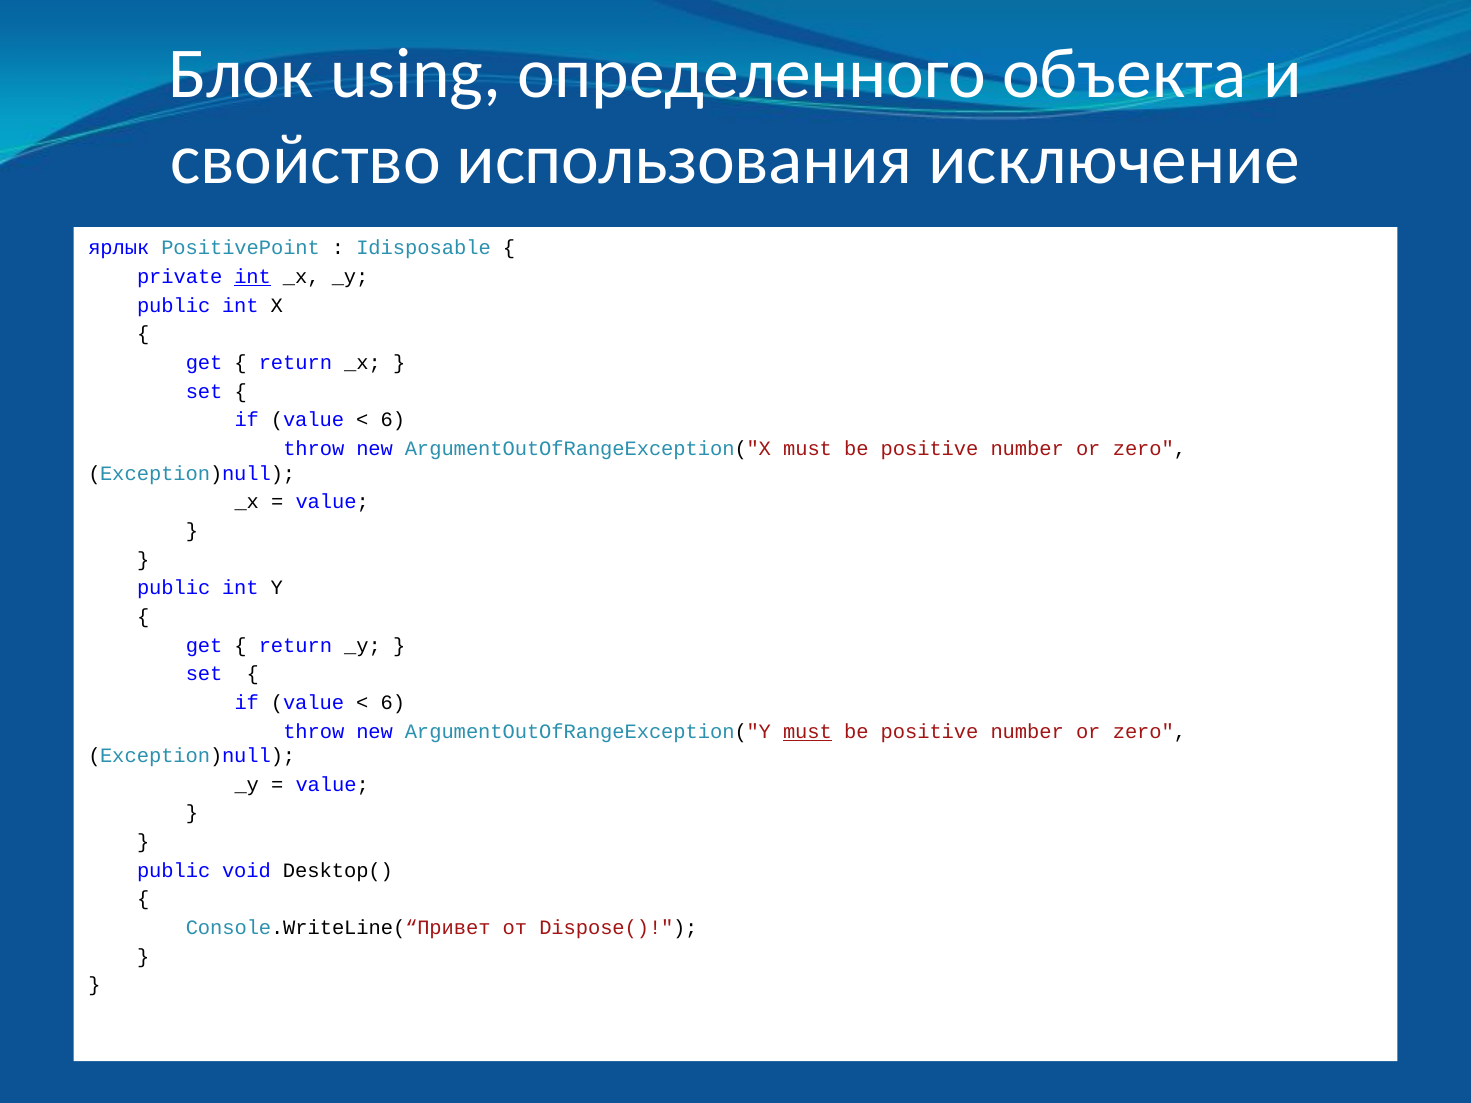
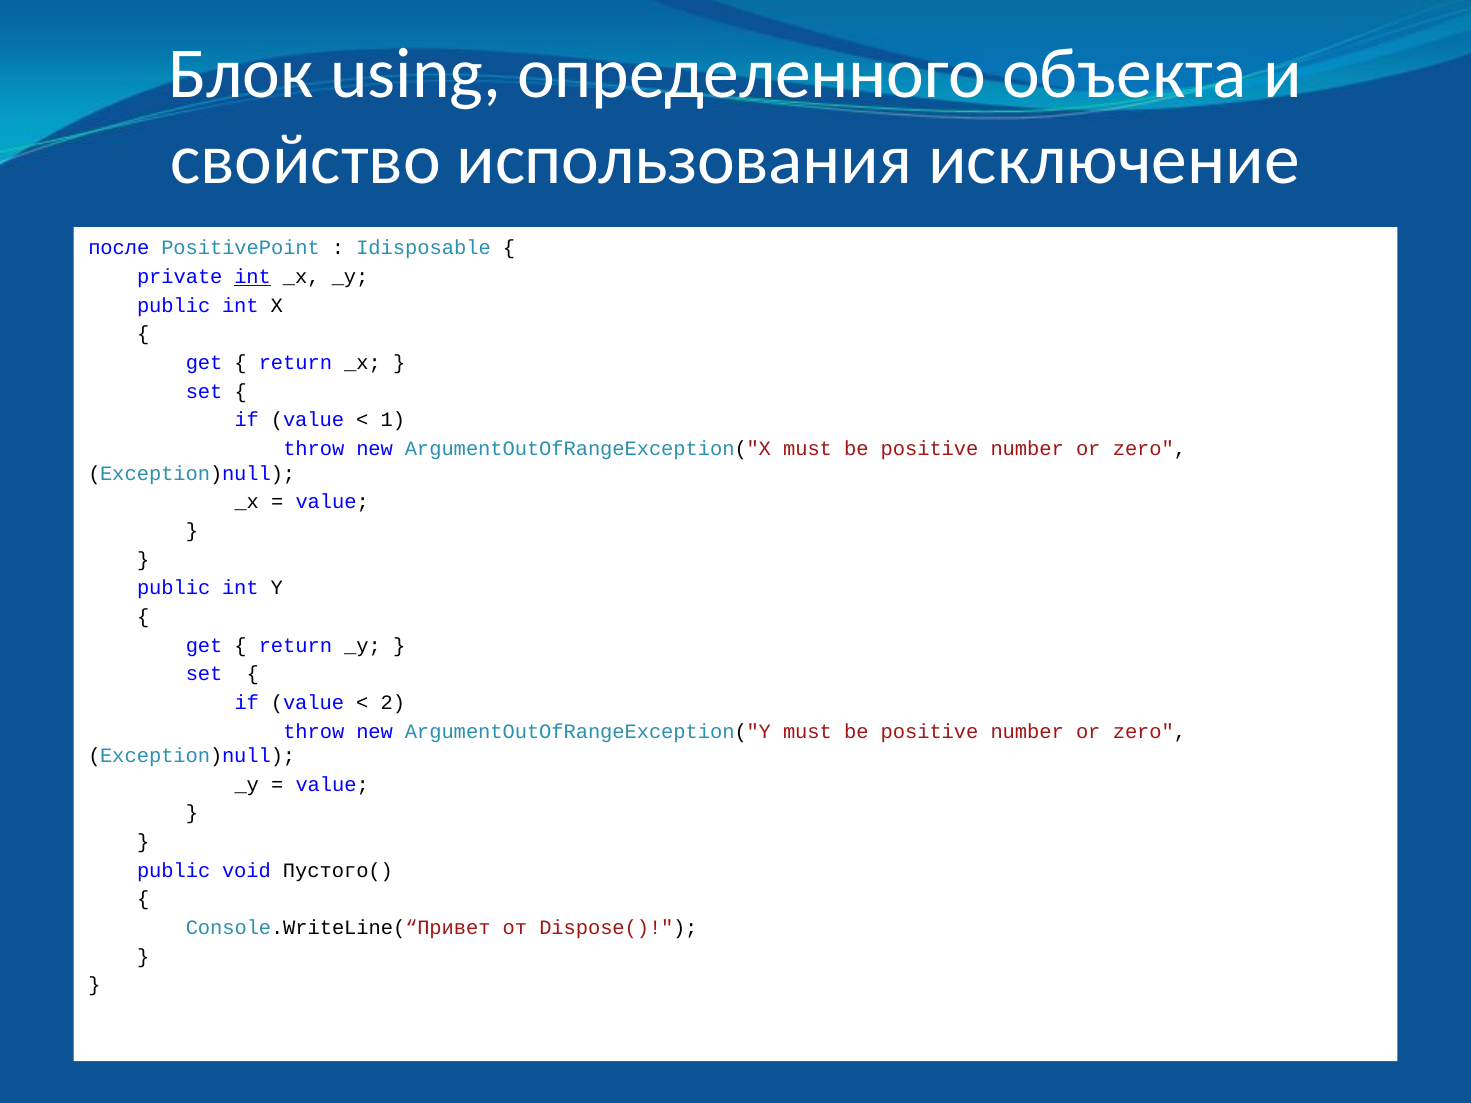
ярлык: ярлык -> после (119, 248)
6: 6 -> 1 (393, 420)
6: 6 -> 2 (393, 703)
must underline: present -> none (807, 732)
Desktop(: Desktop( -> Пустого( (338, 871)
